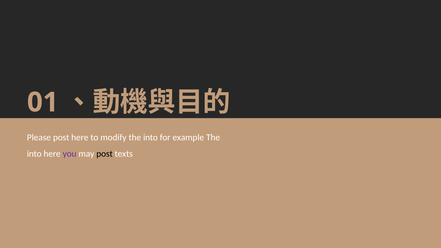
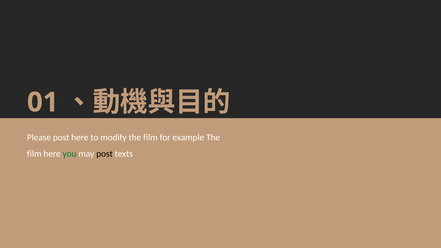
modify the into: into -> film (150, 137)
into: into -> film (34, 154)
you colour: purple -> green (70, 154)
